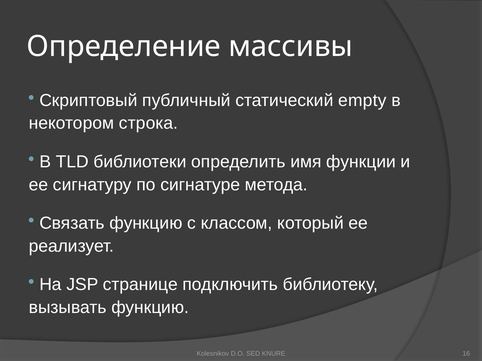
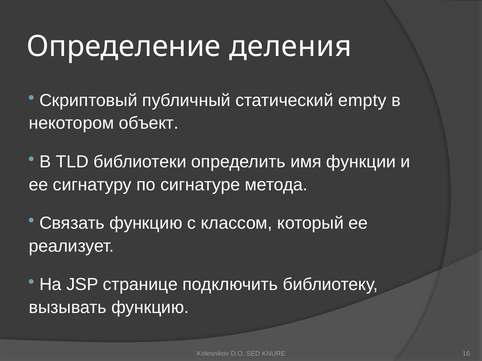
массивы: массивы -> деления (290, 47)
строка: строка -> объект (149, 123)
